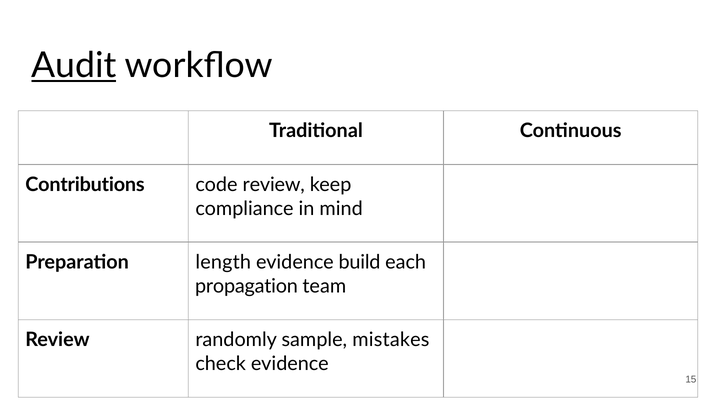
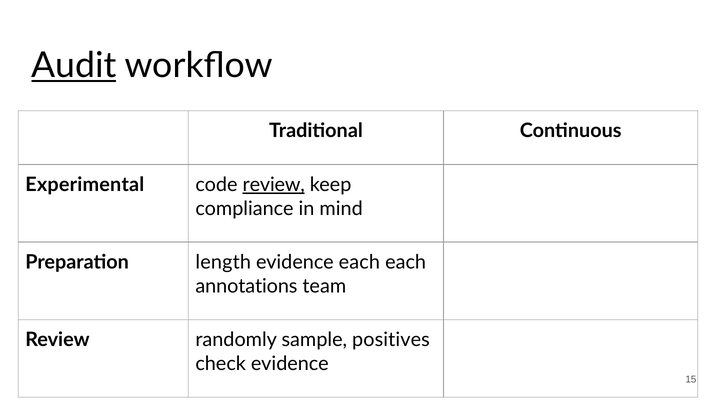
Contributions: Contributions -> Experimental (85, 185)
review underline: none -> present (274, 185)
evidence build: build -> each (359, 262)
propagation: propagation -> annotations (246, 286)
mistakes: mistakes -> positives (391, 340)
